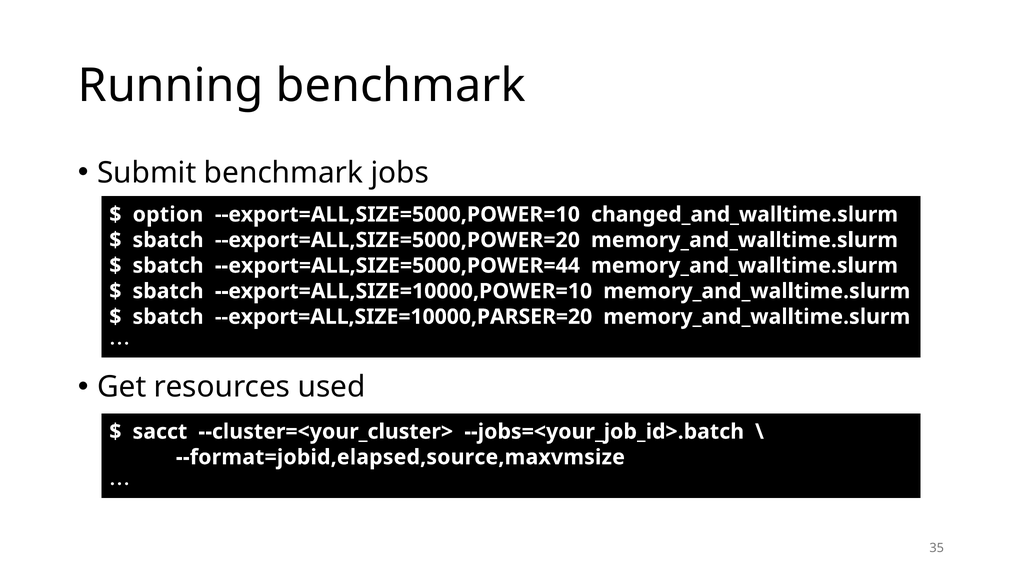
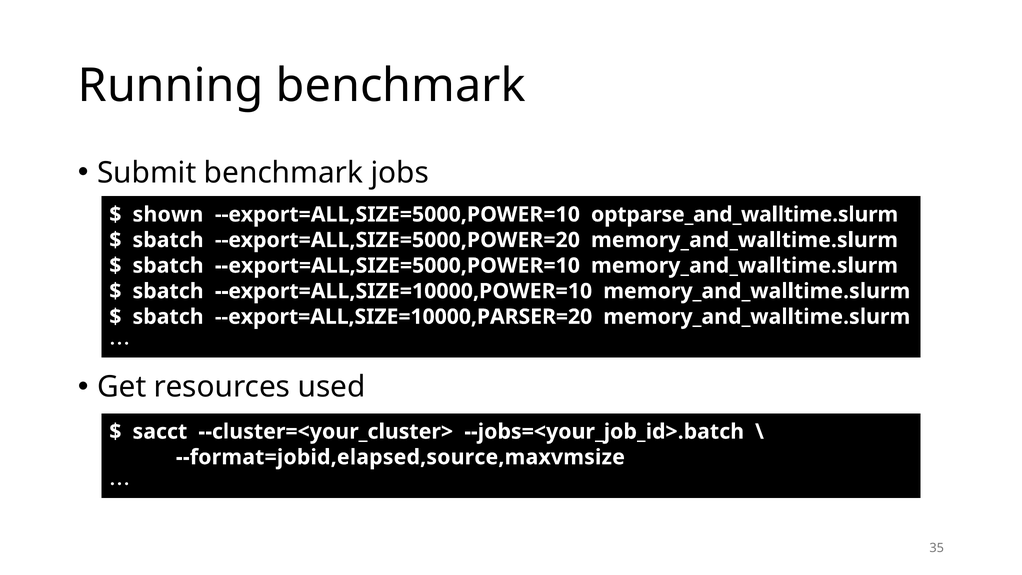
option: option -> shown (168, 214)
changed_and_walltime.slurm: changed_and_walltime.slurm -> optparse_and_walltime.slurm (745, 214)
sbatch --export=ALL,SIZE=5000,POWER=44: --export=ALL,SIZE=5000,POWER=44 -> --export=ALL,SIZE=5000,POWER=10 (397, 266)
